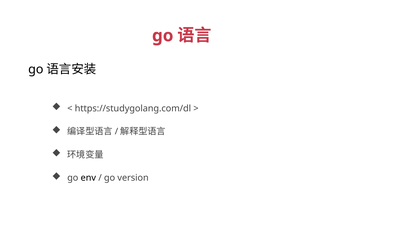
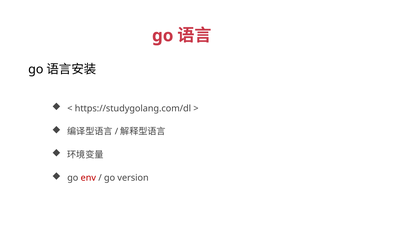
env colour: black -> red (88, 178)
